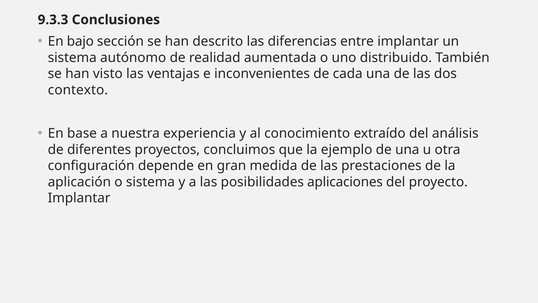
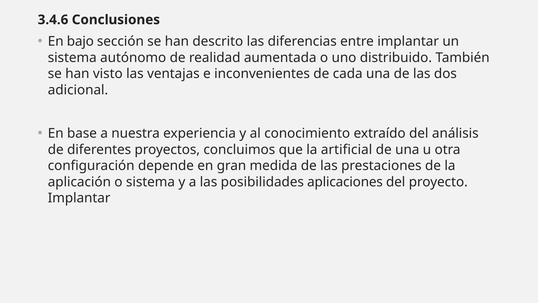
9.3.3: 9.3.3 -> 3.4.6 (53, 20)
contexto: contexto -> adicional (78, 90)
ejemplo: ejemplo -> artificial (347, 150)
